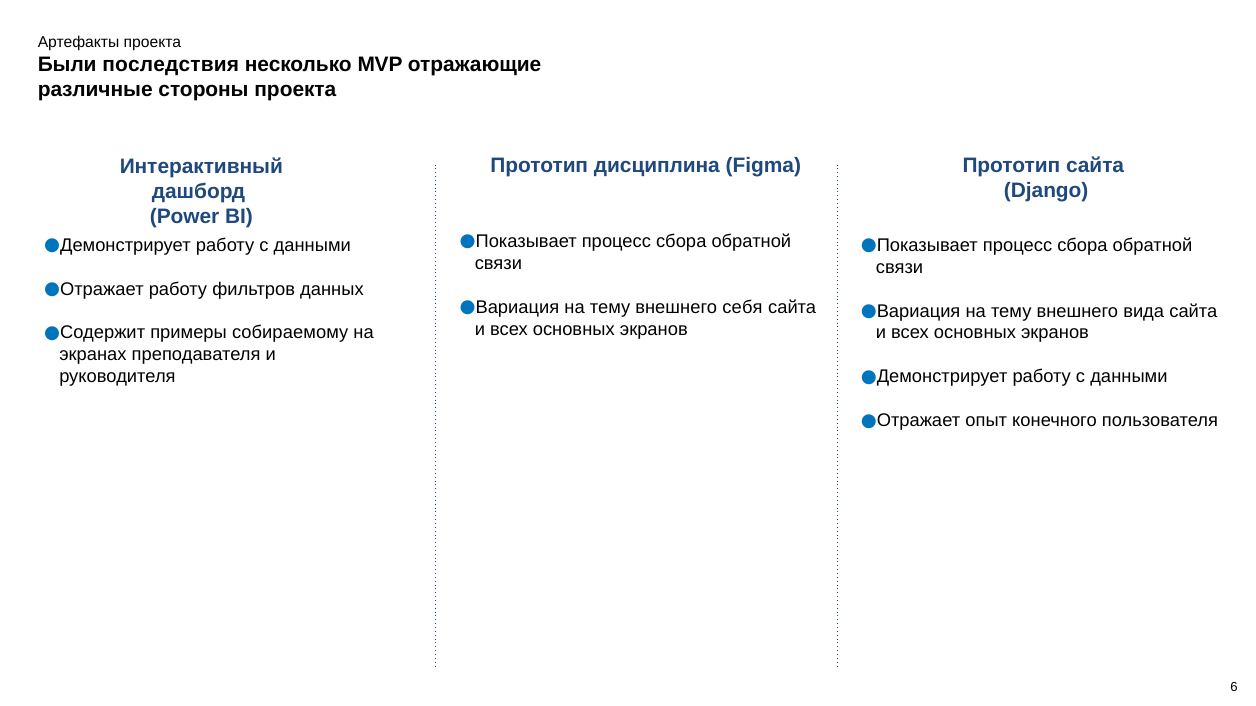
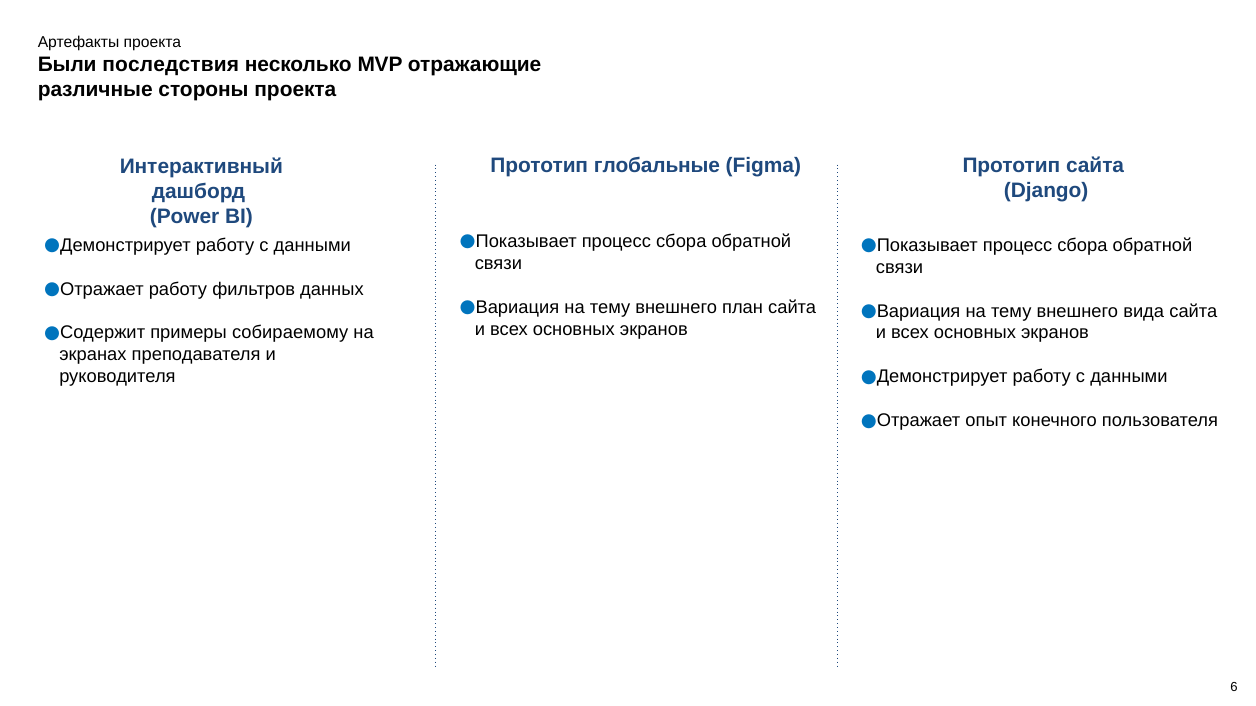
дисциплина: дисциплина -> глобальные (657, 166)
себя: себя -> план (743, 307)
